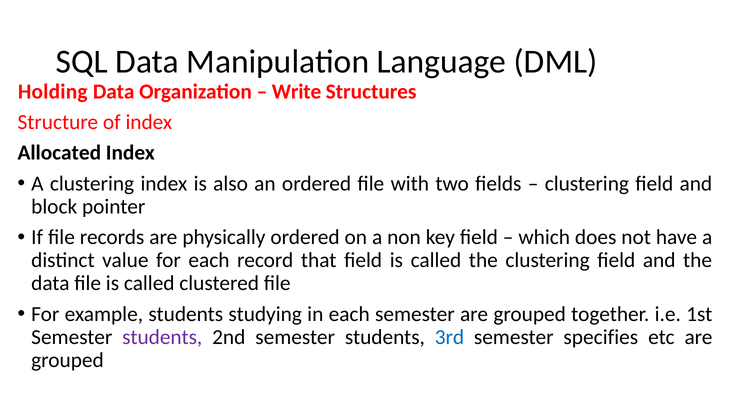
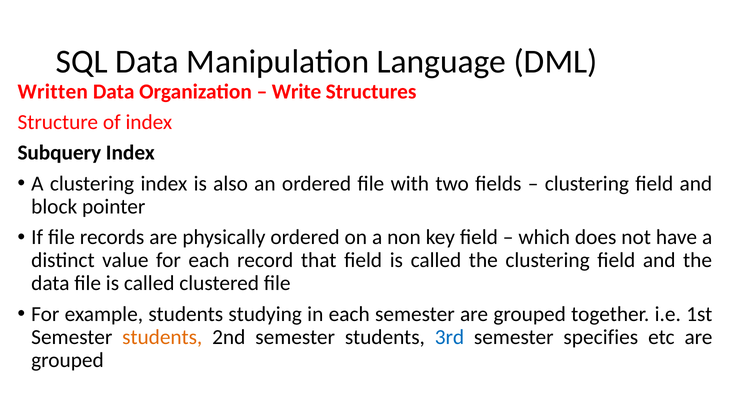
Holding: Holding -> Written (53, 92)
Allocated: Allocated -> Subquery (59, 153)
students colour: purple -> orange (162, 337)
